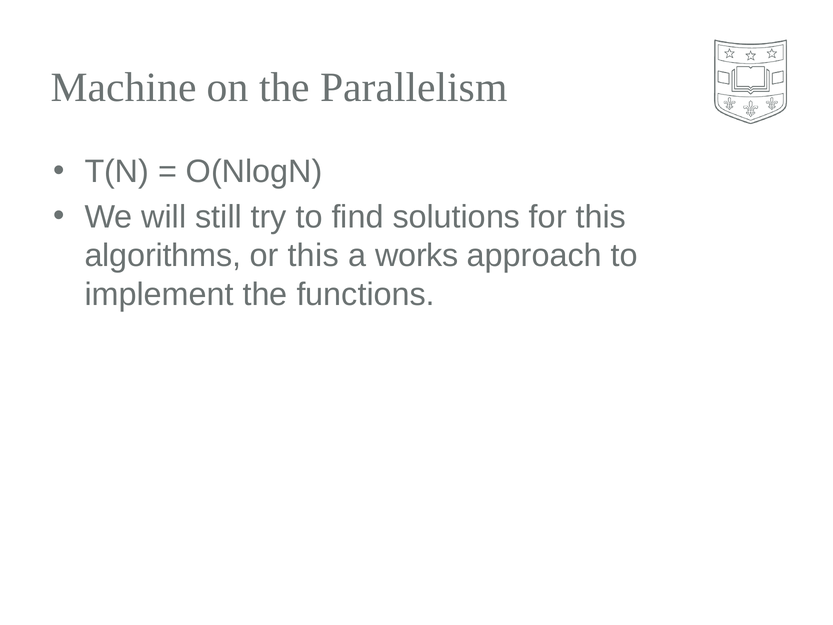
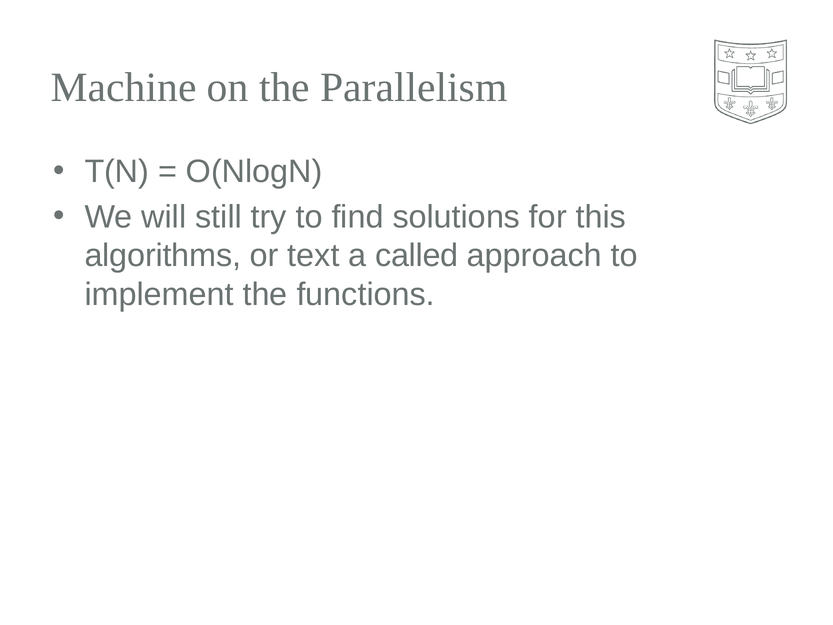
or this: this -> text (313, 256)
works: works -> called (417, 256)
